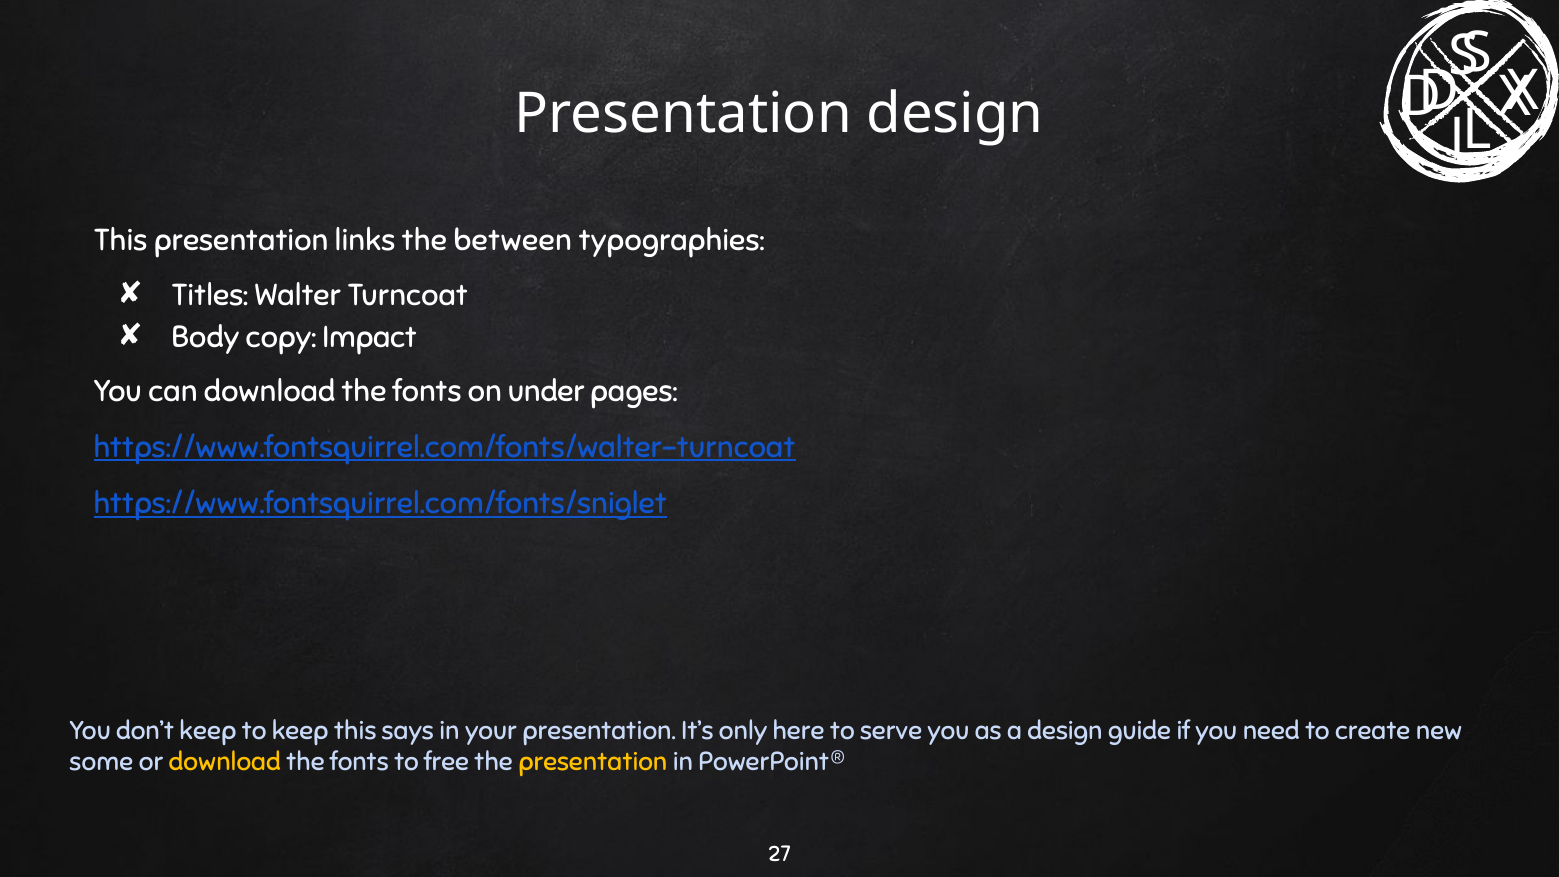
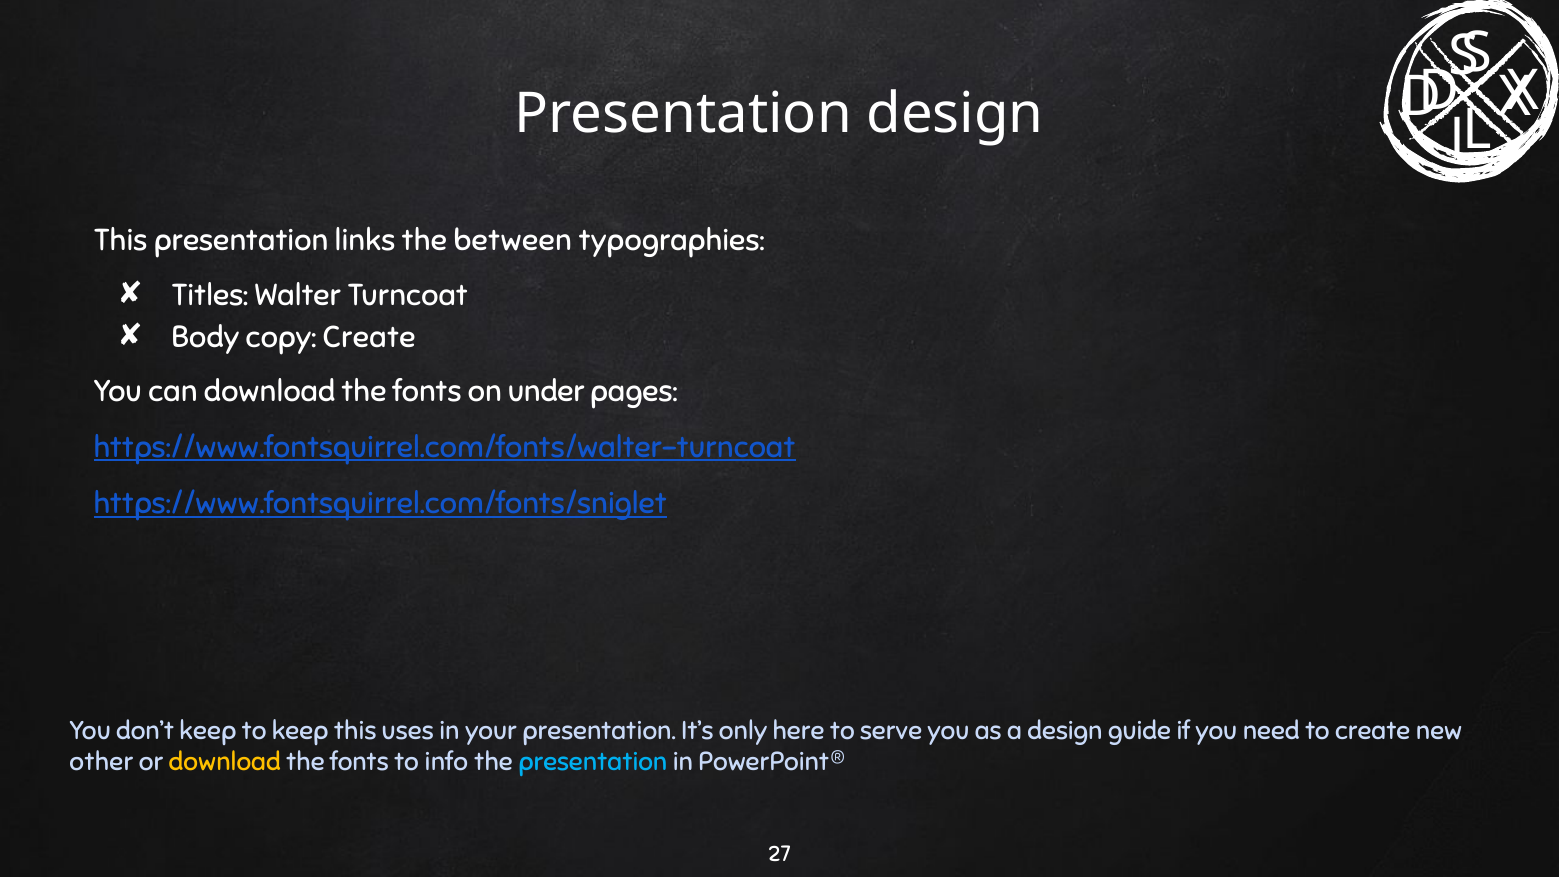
copy Impact: Impact -> Create (369, 337)
says: says -> uses (408, 731)
some: some -> other (101, 762)
free: free -> info (446, 762)
presentation colour: yellow -> light blue (593, 762)
